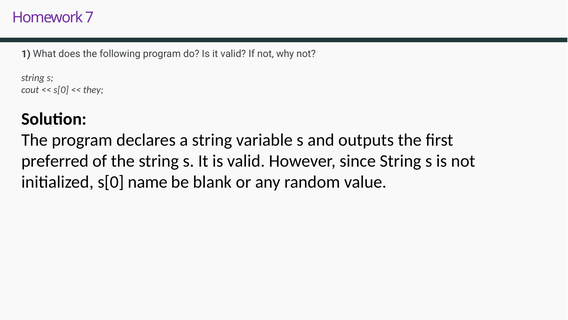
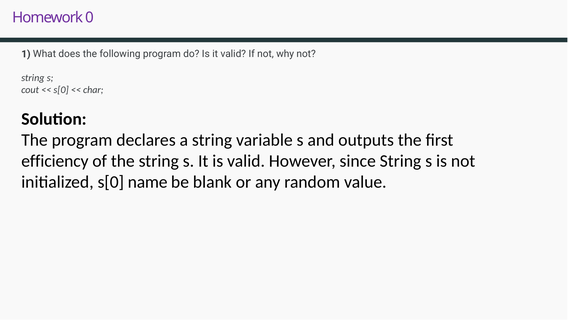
7: 7 -> 0 (89, 18)
they: they -> char (93, 90)
preferred: preferred -> efficiency (55, 161)
